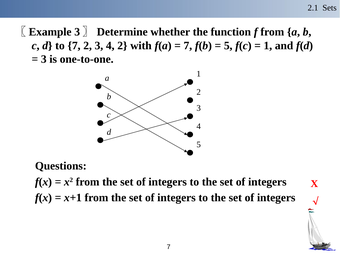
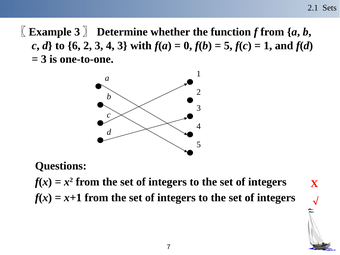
to 7: 7 -> 6 (74, 46)
4 2: 2 -> 3 (122, 46)
7: 7 -> 0 (188, 46)
